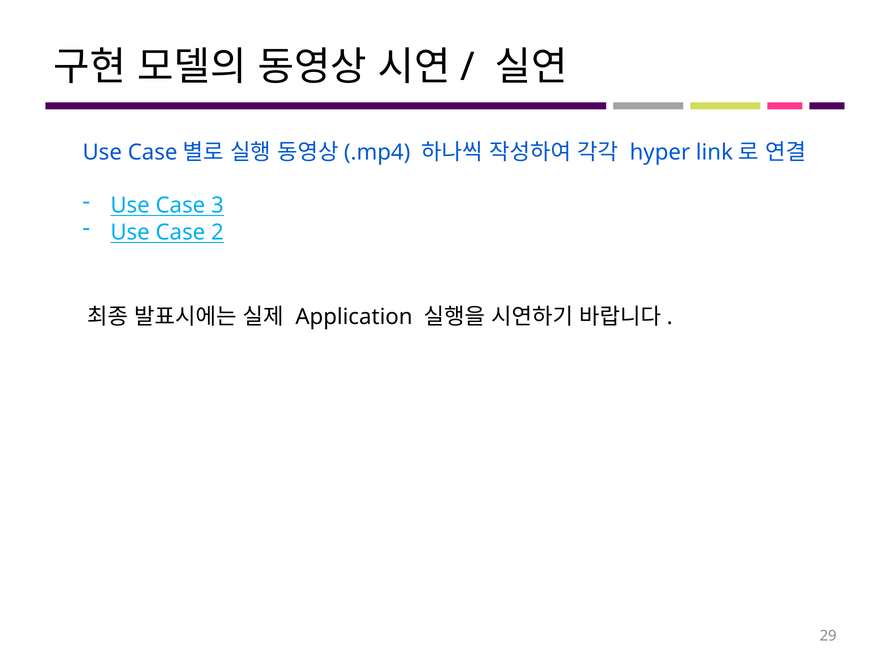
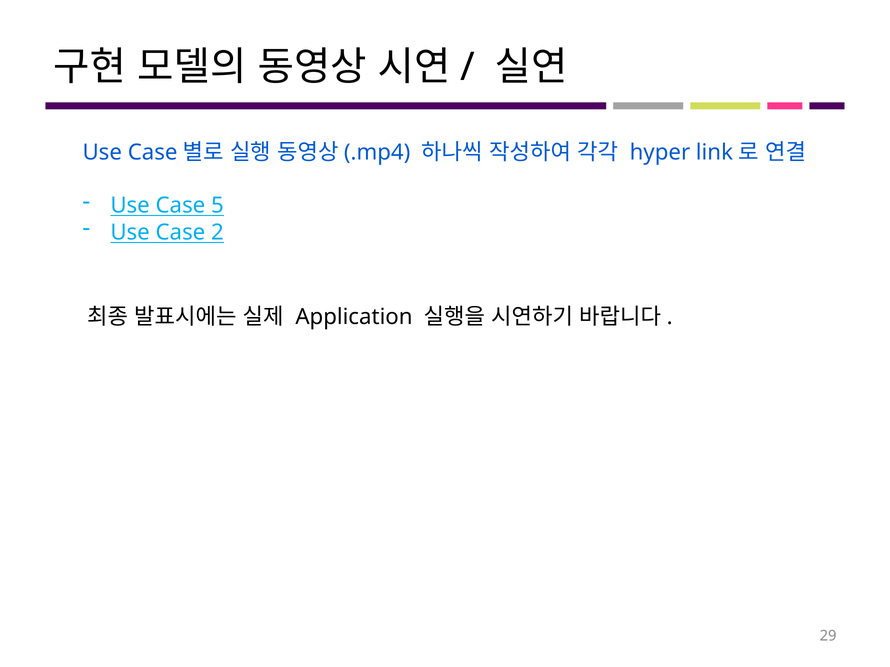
3: 3 -> 5 (217, 206)
